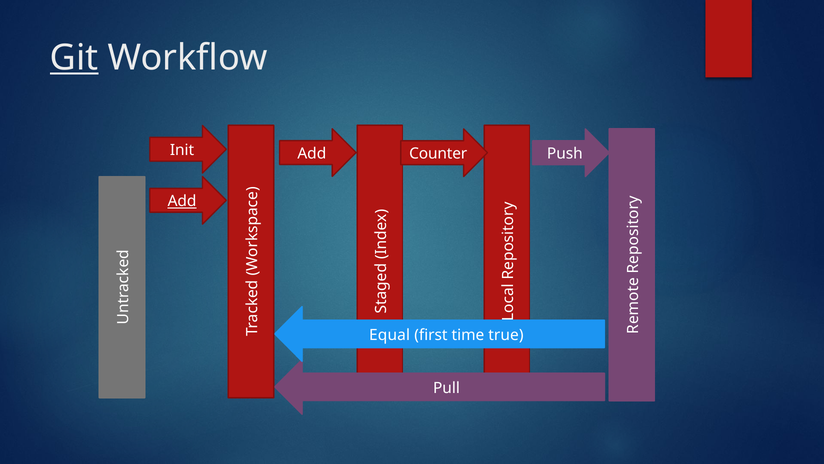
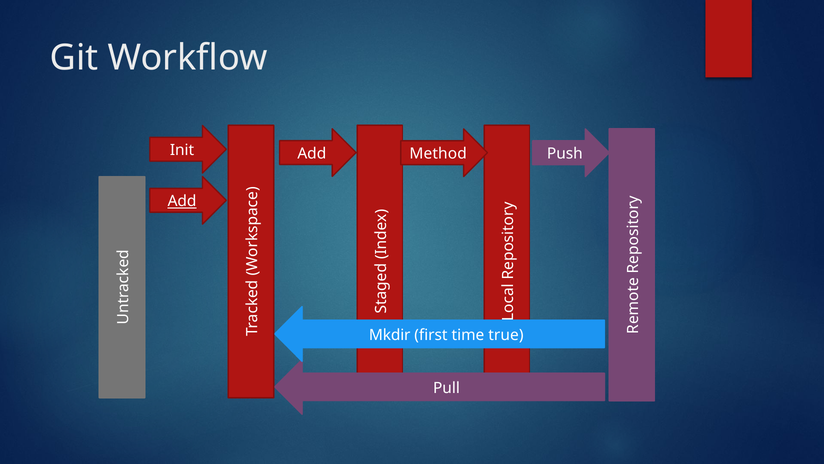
Git underline: present -> none (74, 58)
Counter: Counter -> Method (438, 154)
Equal: Equal -> Mkdir (390, 335)
